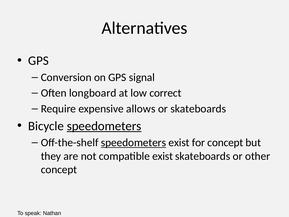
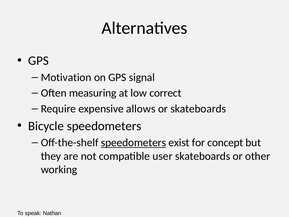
Conversion: Conversion -> Motivation (66, 77)
longboard: longboard -> measuring (93, 93)
speedometers underline: present -> none (104, 126)
compatible exist: exist -> user (163, 156)
concept: concept -> working (59, 169)
